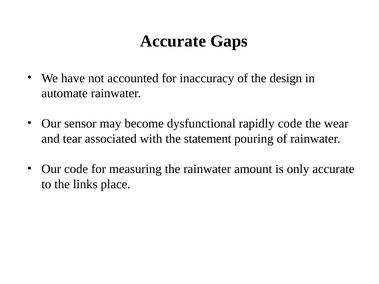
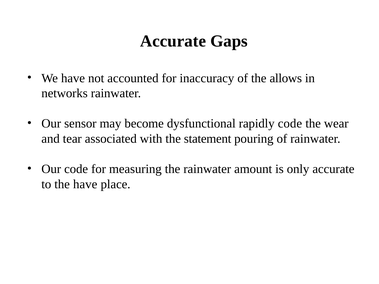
design: design -> allows (286, 78)
automate: automate -> networks (65, 93)
the links: links -> have (85, 184)
